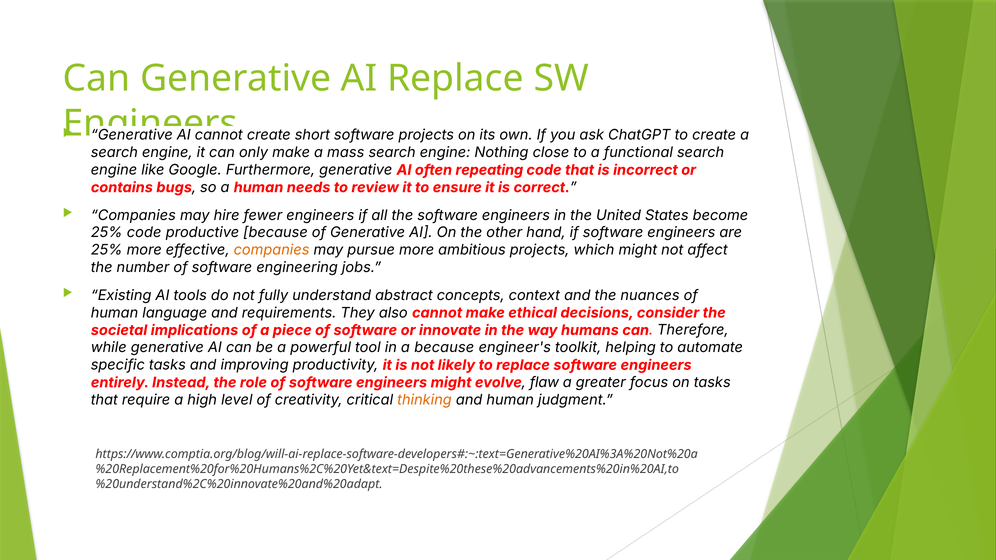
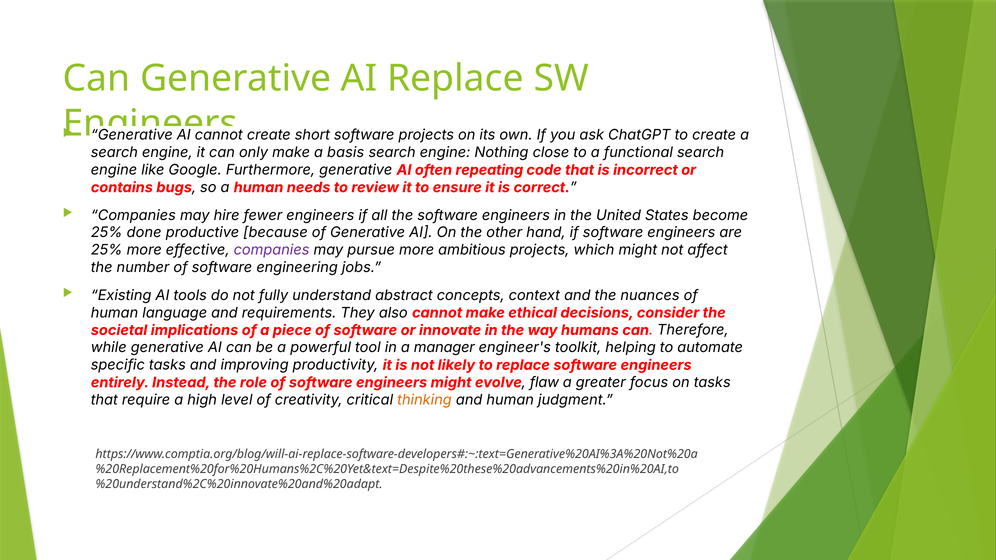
mass: mass -> basis (346, 153)
25% code: code -> done (144, 233)
companies colour: orange -> purple (272, 250)
a because: because -> manager (444, 348)
